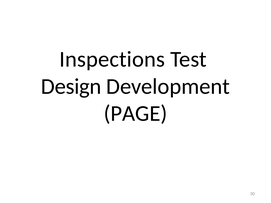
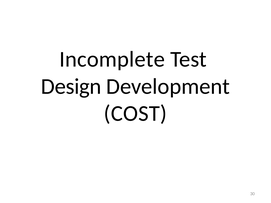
Inspections: Inspections -> Incomplete (112, 59)
PAGE: PAGE -> COST (135, 114)
